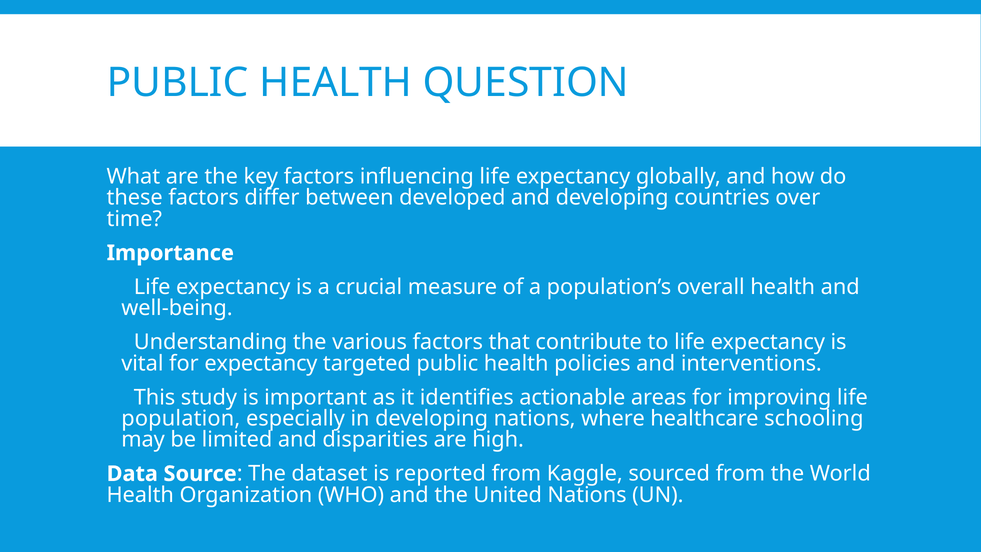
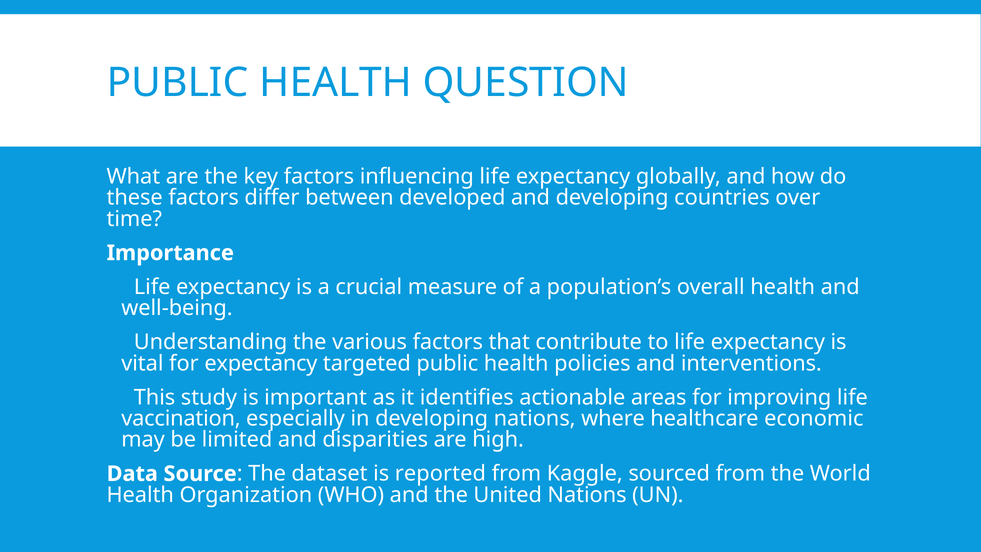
population: population -> vaccination (181, 418)
schooling: schooling -> economic (814, 418)
